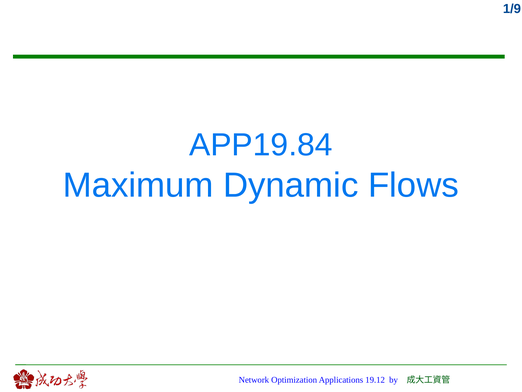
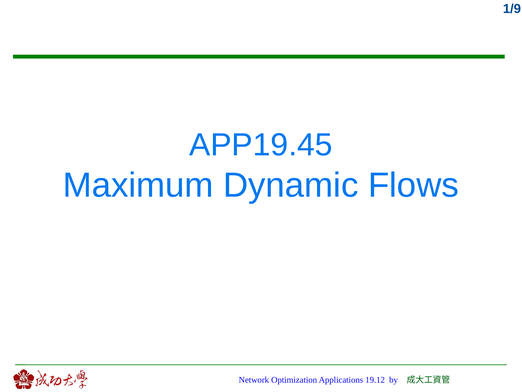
APP19.84: APP19.84 -> APP19.45 (261, 145)
